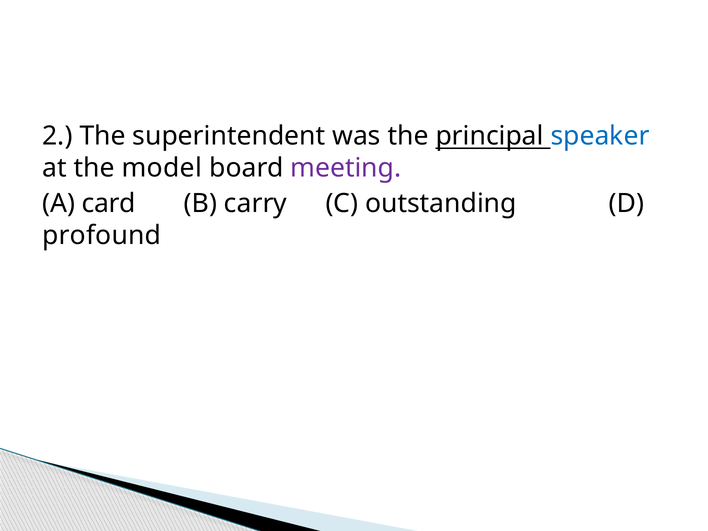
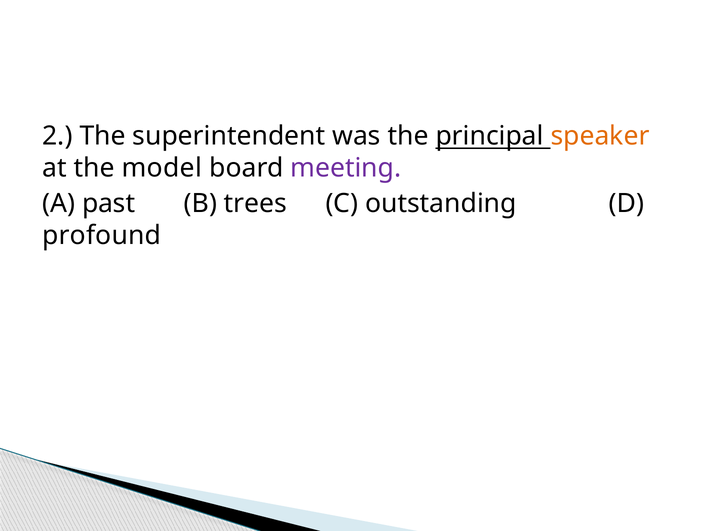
speaker colour: blue -> orange (600, 136)
card: card -> past (109, 204)
carry: carry -> trees (255, 204)
